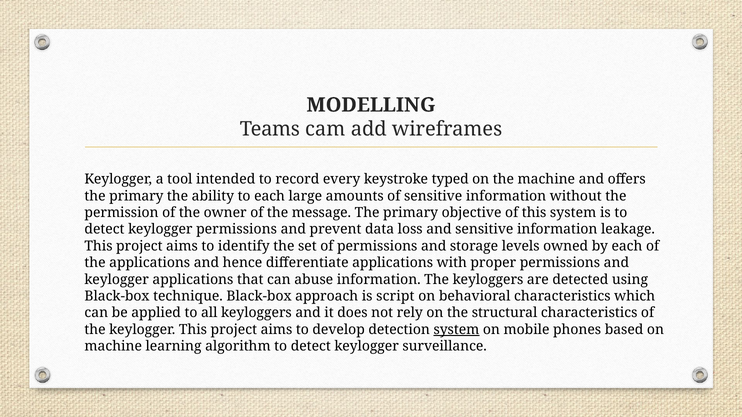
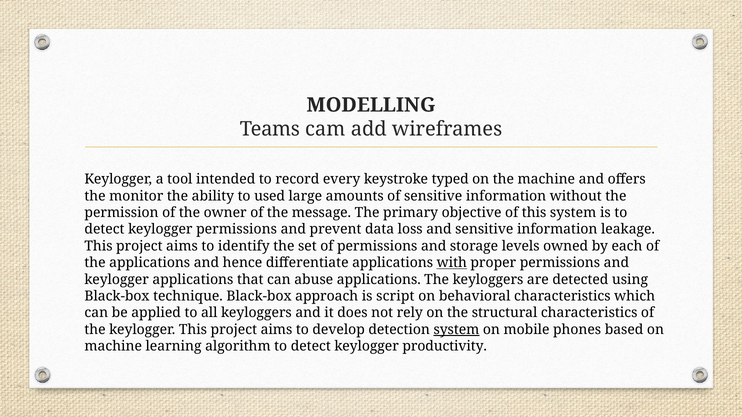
primary: primary -> monitor (136, 196)
to each: each -> used (270, 196)
with underline: none -> present (452, 263)
abuse information: information -> applications (379, 280)
surveillance: surveillance -> productivity (445, 346)
